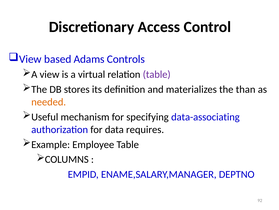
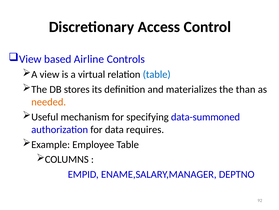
Adams: Adams -> Airline (89, 59)
table colour: purple -> blue (157, 74)
data-associating: data-associating -> data-summoned (205, 117)
